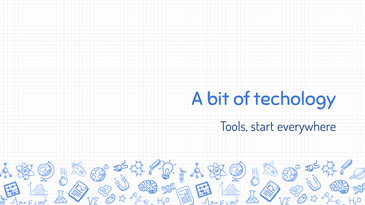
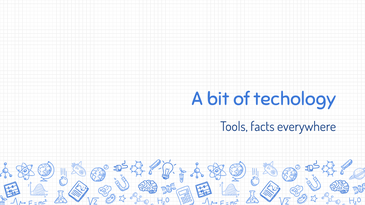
start: start -> facts (262, 127)
